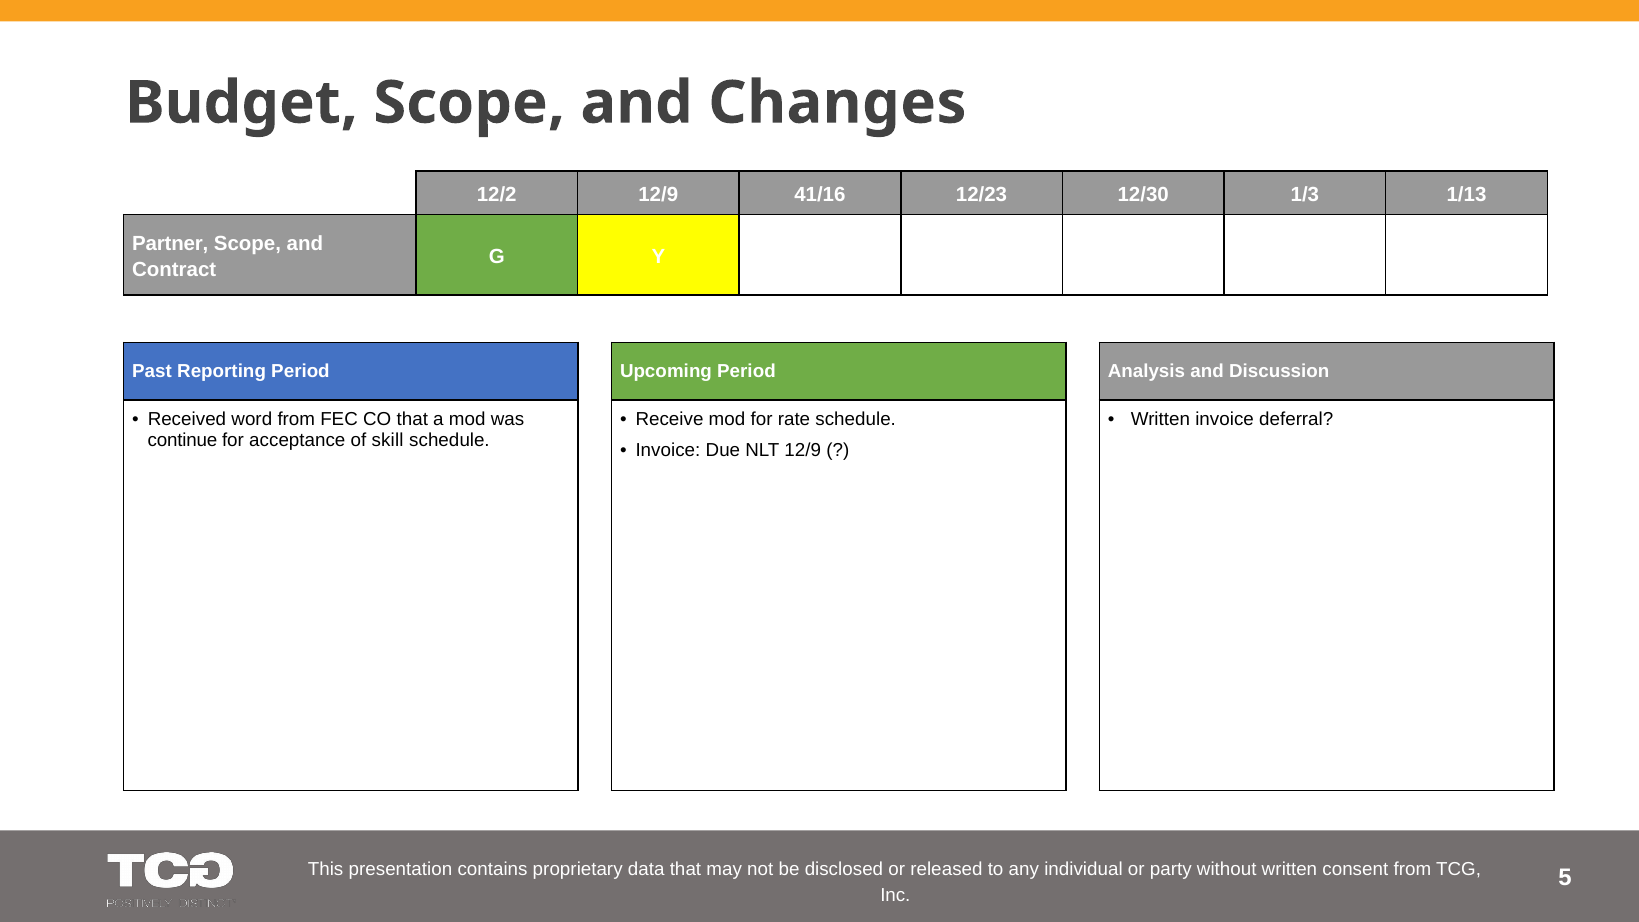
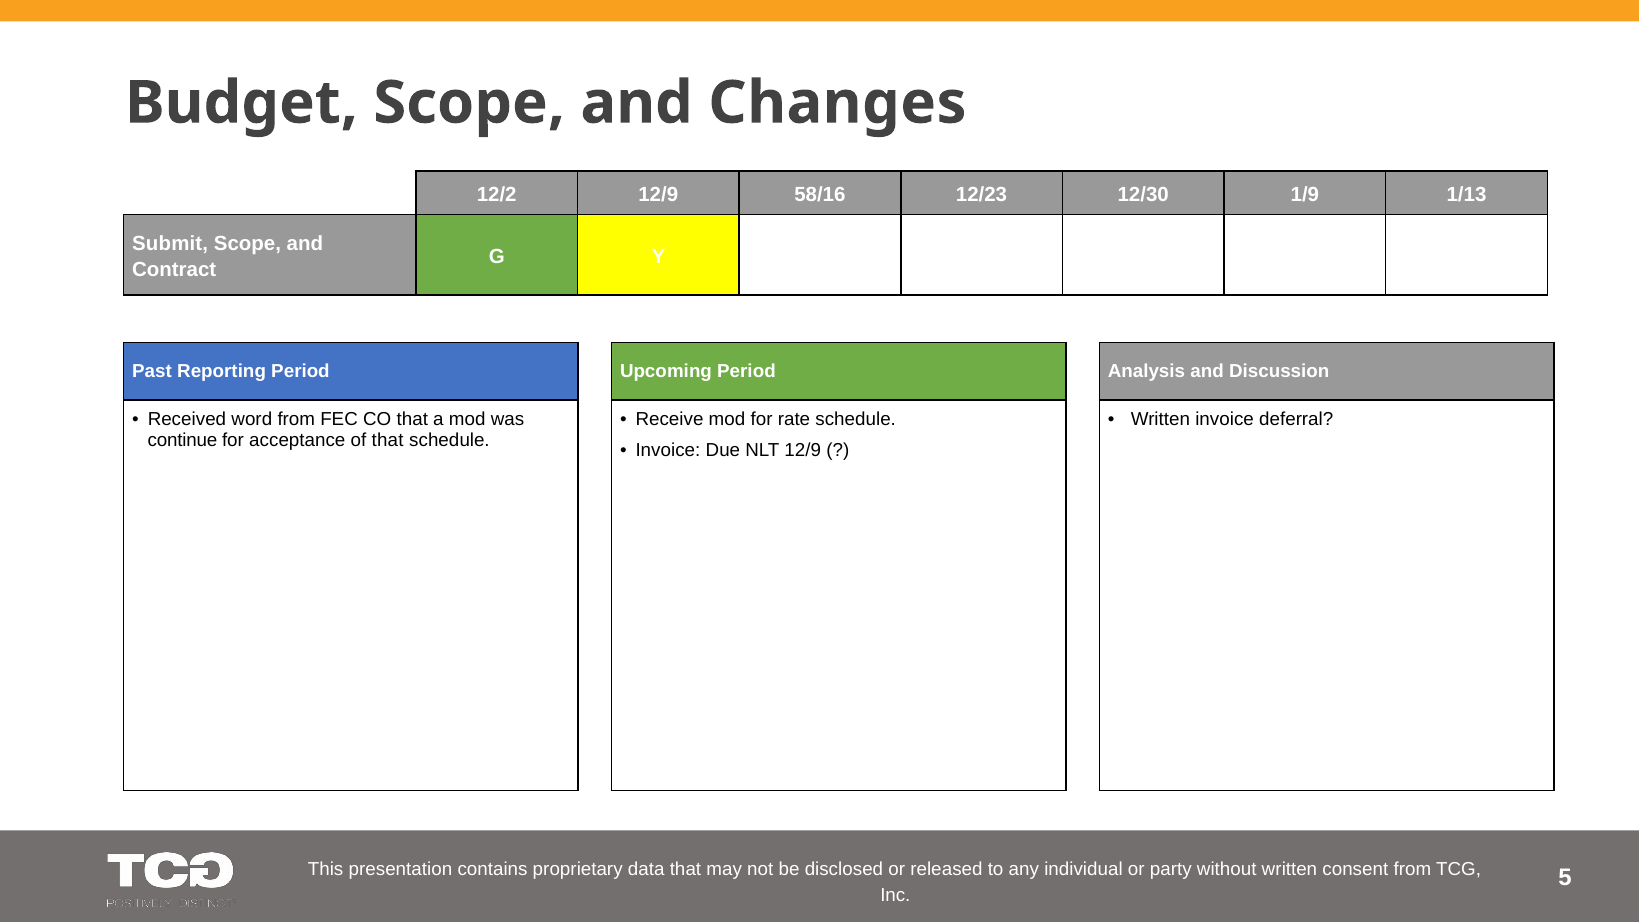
41/16: 41/16 -> 58/16 (820, 195)
1/3: 1/3 -> 1/9 (1305, 195)
Partner: Partner -> Submit (170, 244)
of skill: skill -> that (388, 440)
